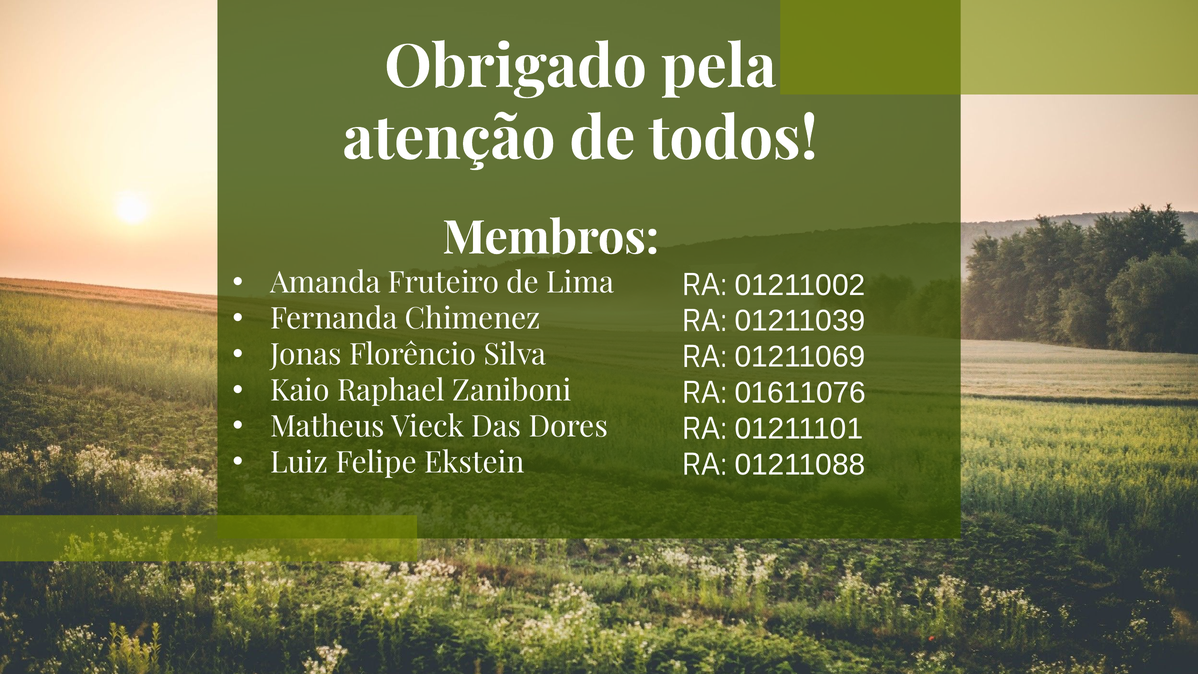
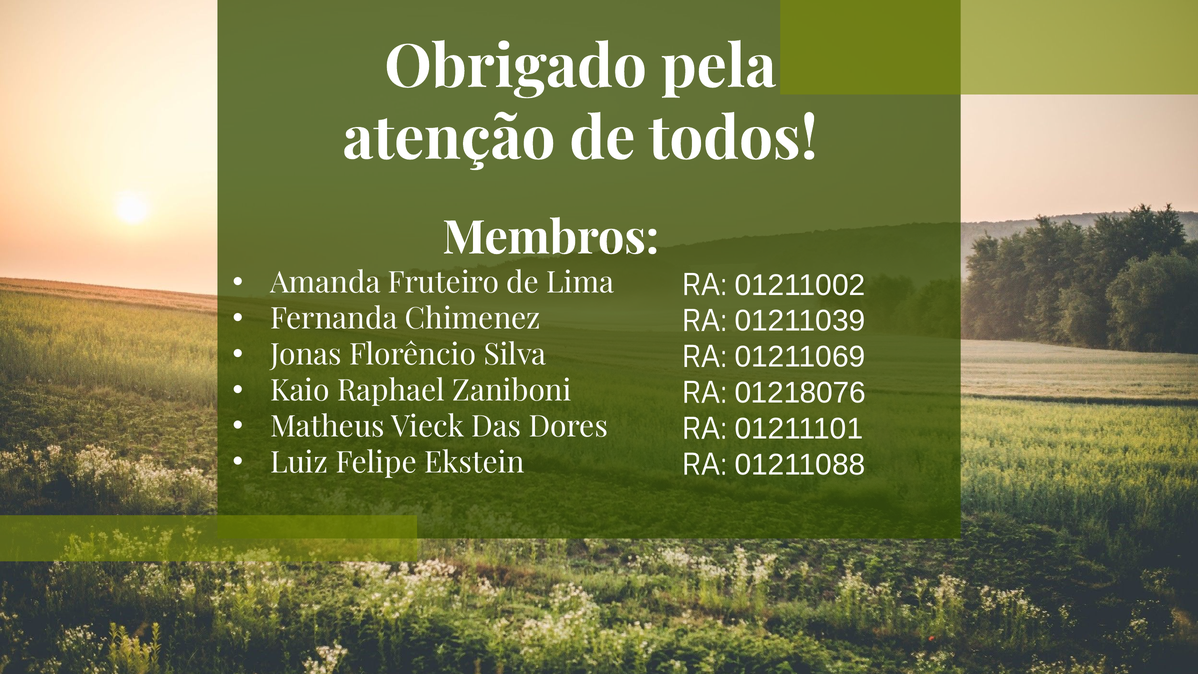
01611076: 01611076 -> 01218076 (800, 393)
